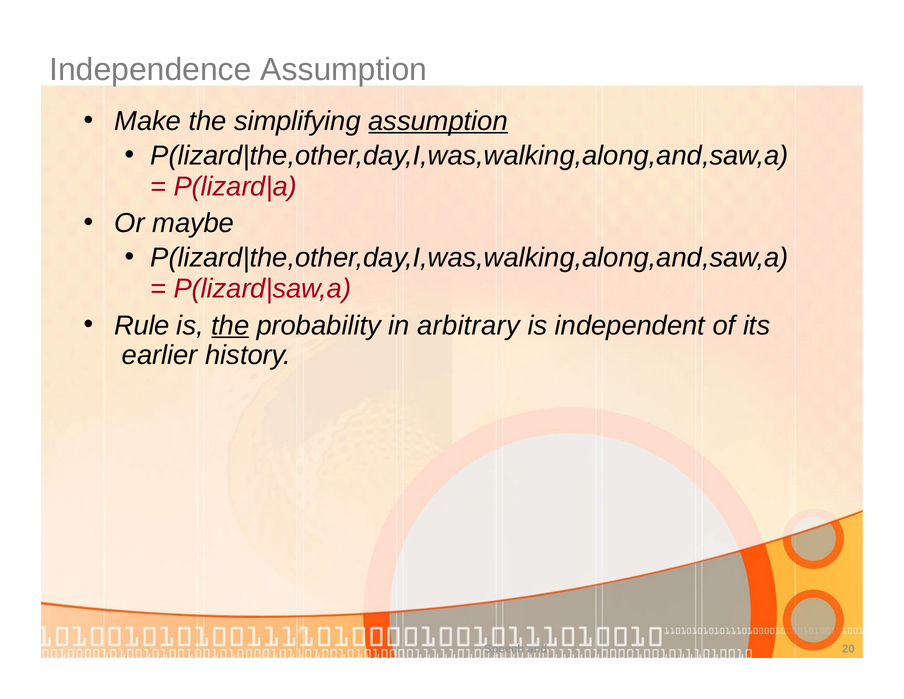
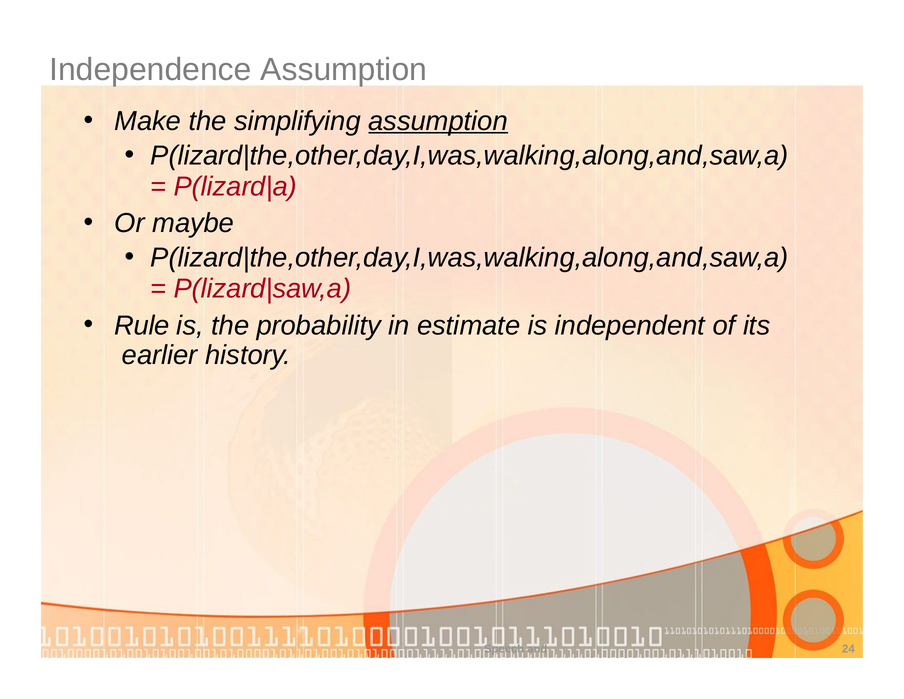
the underline: present -> none (230, 325)
arbitrary: arbitrary -> estimate (469, 325)
20: 20 -> 24 (848, 648)
